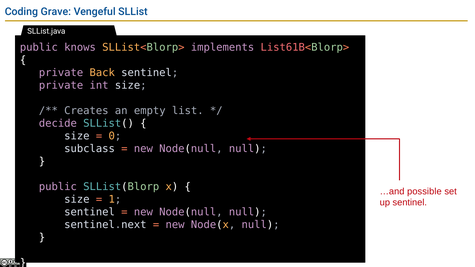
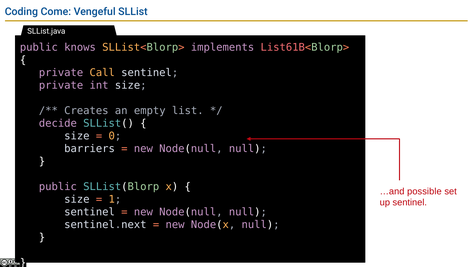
Grave: Grave -> Come (56, 12)
Back: Back -> Call (102, 73)
subclass: subclass -> barriers (90, 149)
